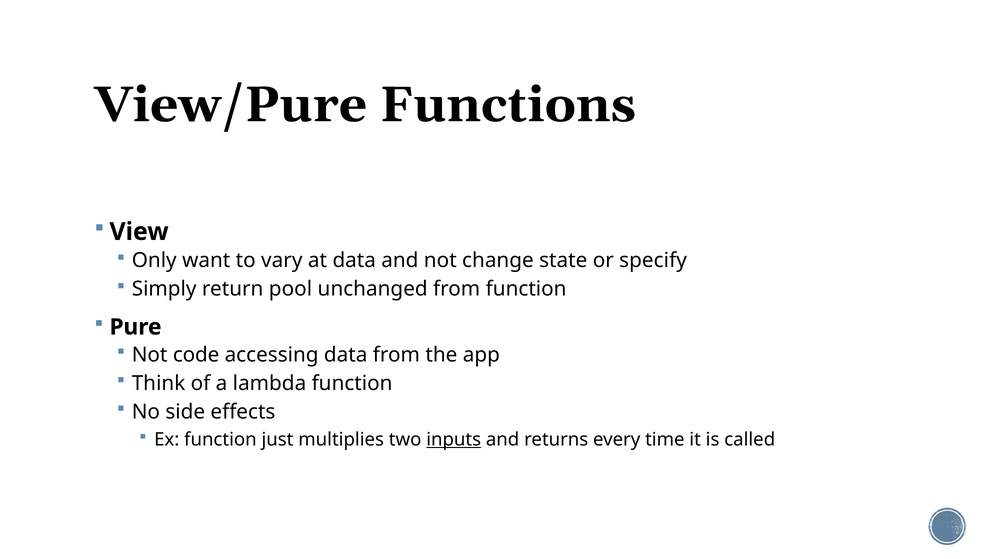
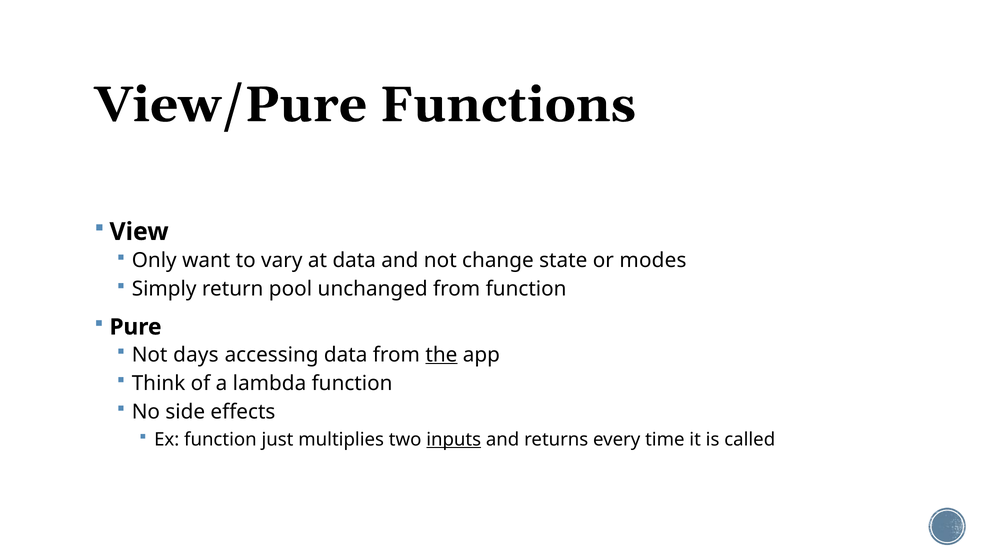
specify: specify -> modes (653, 260)
code: code -> days (196, 354)
the underline: none -> present (441, 354)
